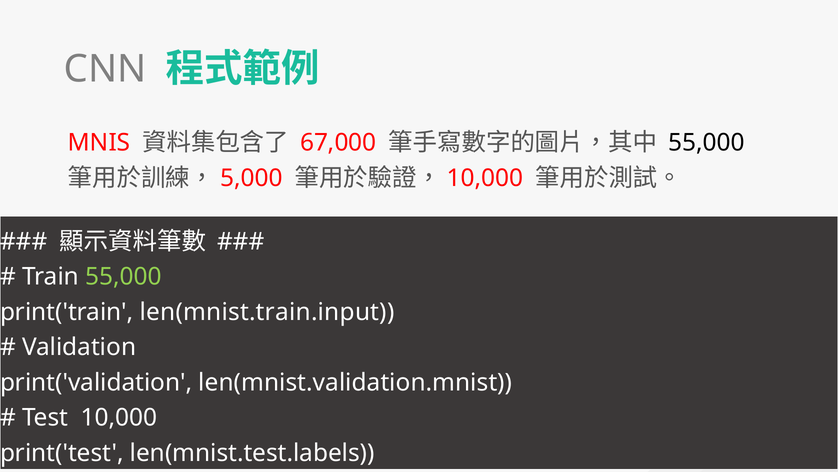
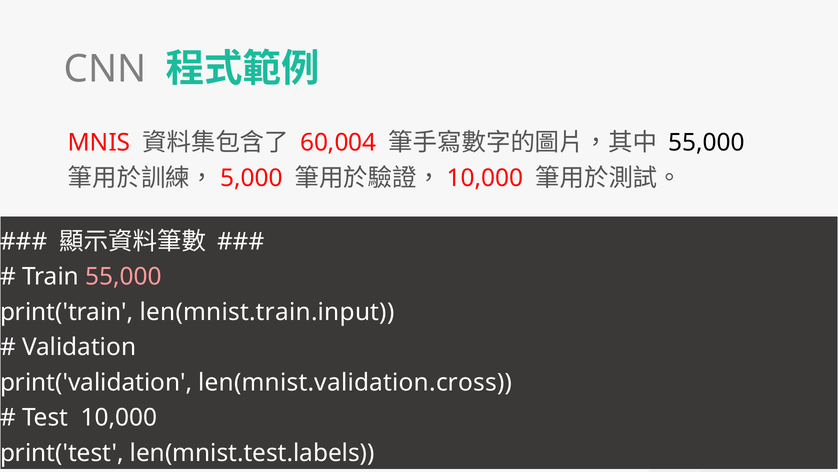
67,000: 67,000 -> 60,004 (338, 143)
55,000 colour: light green -> pink (124, 276)
len(mnist.validation.mnist: len(mnist.validation.mnist -> len(mnist.validation.cross (355, 382)
